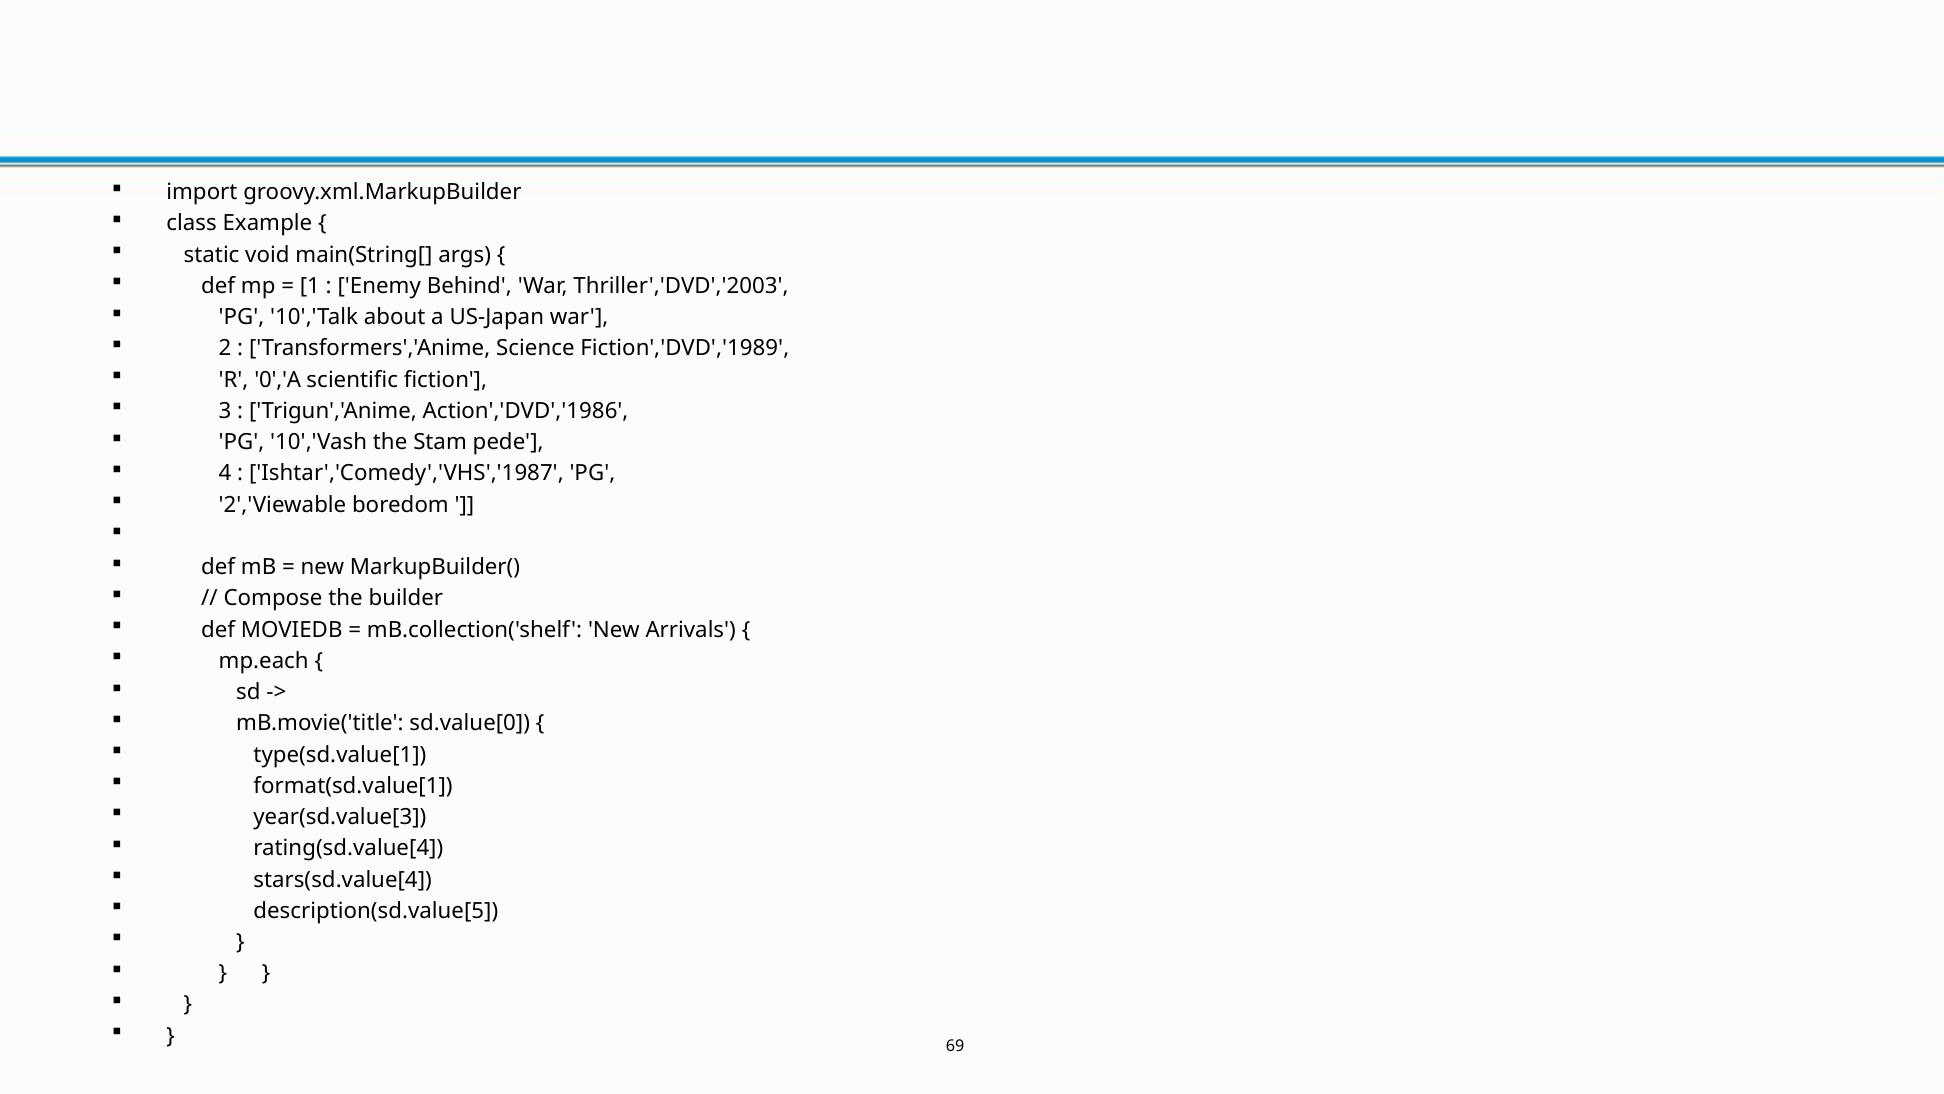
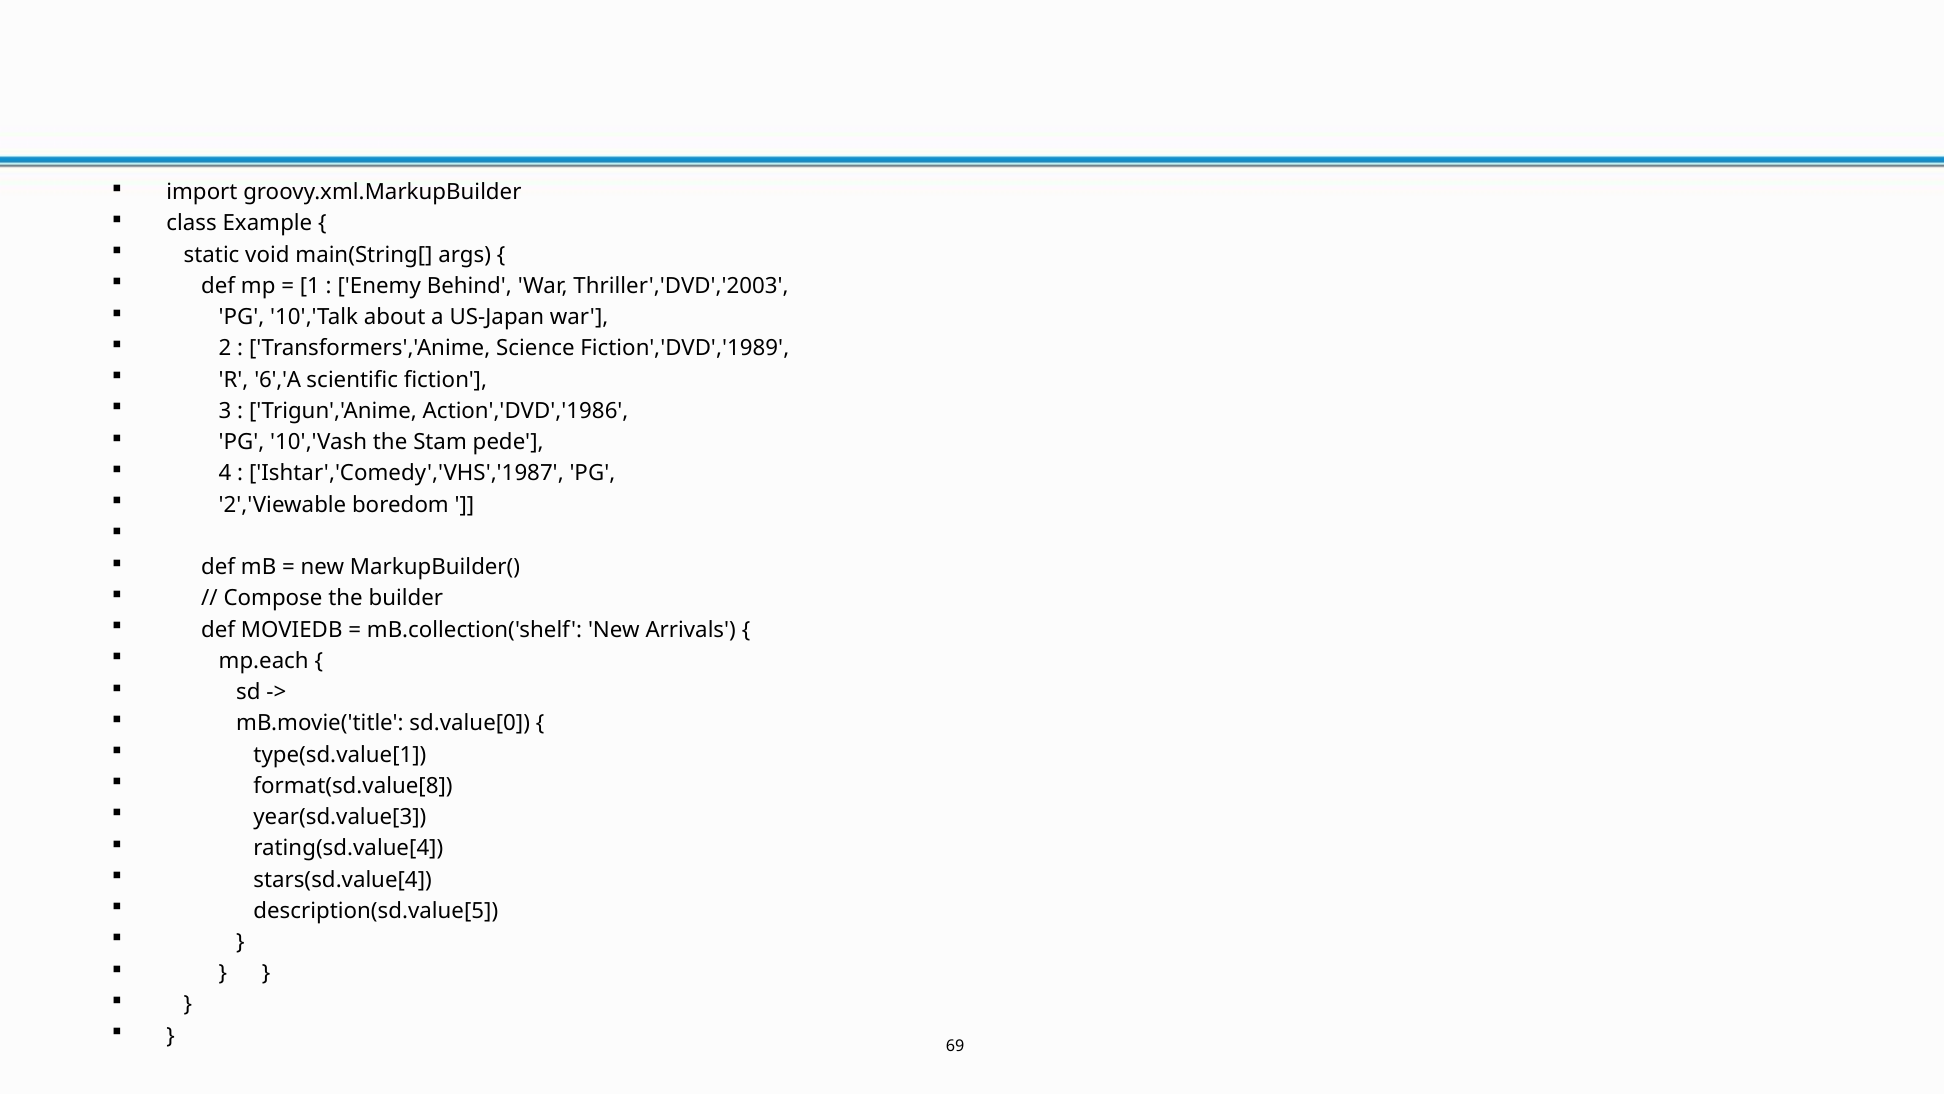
0','A: 0','A -> 6','A (278, 380)
format(sd.value[1: format(sd.value[1 -> format(sd.value[8 (353, 786)
